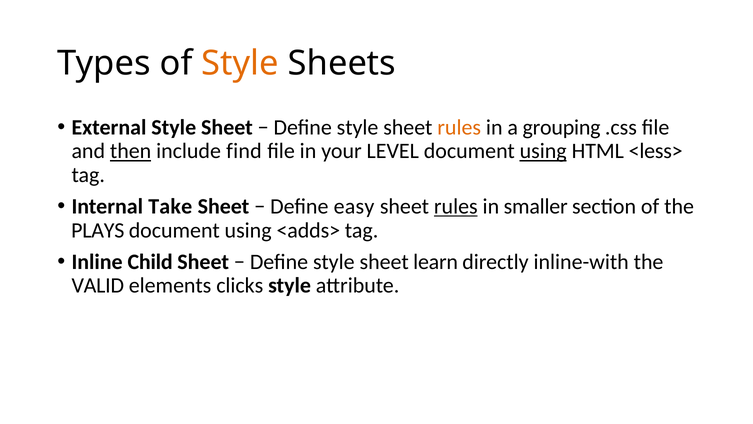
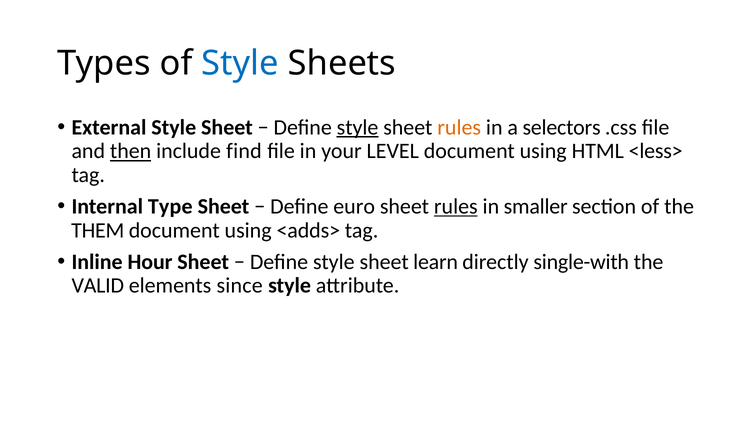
Style colour: orange -> blue (240, 63)
style underline: none -> present (358, 127)
grouping: grouping -> selectors (562, 127)
using underline: present -> none (543, 151)
Take: Take -> Type (170, 206)
easy: easy -> euro (354, 206)
PLAYS: PLAYS -> THEM (98, 230)
Child: Child -> Hour (150, 262)
inline-with: inline-with -> single-with (581, 262)
clicks: clicks -> since (240, 285)
